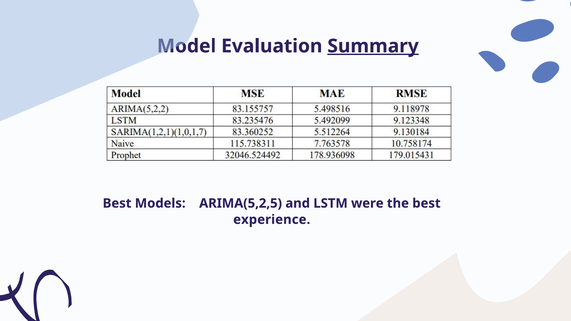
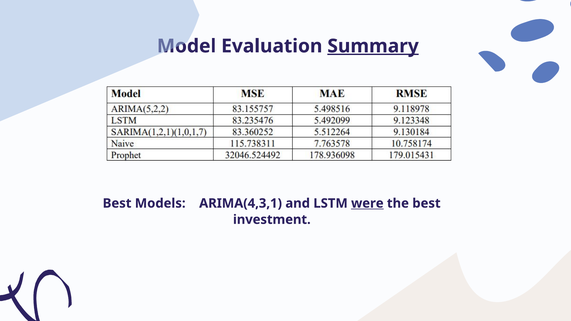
ARIMA(5,2,5: ARIMA(5,2,5 -> ARIMA(4,3,1 (241, 203)
were underline: none -> present (367, 203)
experience: experience -> investment (272, 220)
